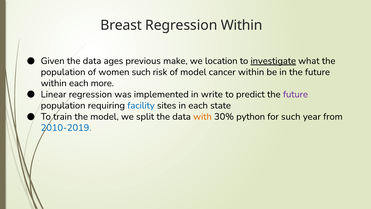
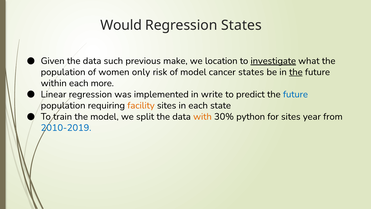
Breast: Breast -> Would (121, 25)
Regression Within: Within -> States (241, 25)
ages: ages -> such (113, 61)
women such: such -> only (141, 72)
cancer within: within -> states (251, 72)
the underline: none -> present (296, 72)
future colour: purple -> blue (295, 94)
facility colour: blue -> orange (141, 105)
for such: such -> sites (291, 116)
